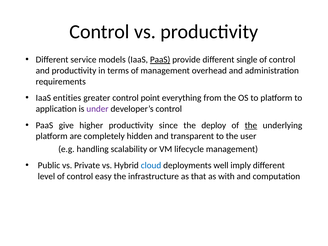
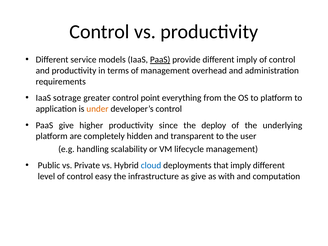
different single: single -> imply (247, 60)
entities: entities -> sotrage (67, 98)
under colour: purple -> orange (97, 109)
the underline: present -> none (251, 125)
well: well -> that (221, 165)
as that: that -> give (199, 176)
